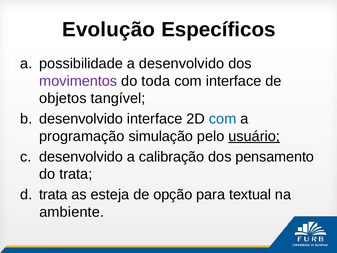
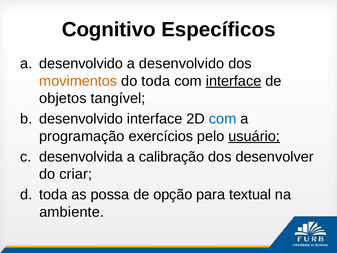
Evolução: Evolução -> Cognitivo (109, 29)
possibilidade: possibilidade -> desenvolvido (81, 63)
movimentos colour: purple -> orange (78, 81)
interface underline: none -> present (234, 81)
simulação: simulação -> exercícios (161, 136)
desenvolvido: desenvolvido -> desenvolvida (81, 157)
pensamento: pensamento -> desenvolver (275, 157)
do trata: trata -> criar (76, 174)
trata: trata -> toda (53, 194)
esteja: esteja -> possa (110, 194)
